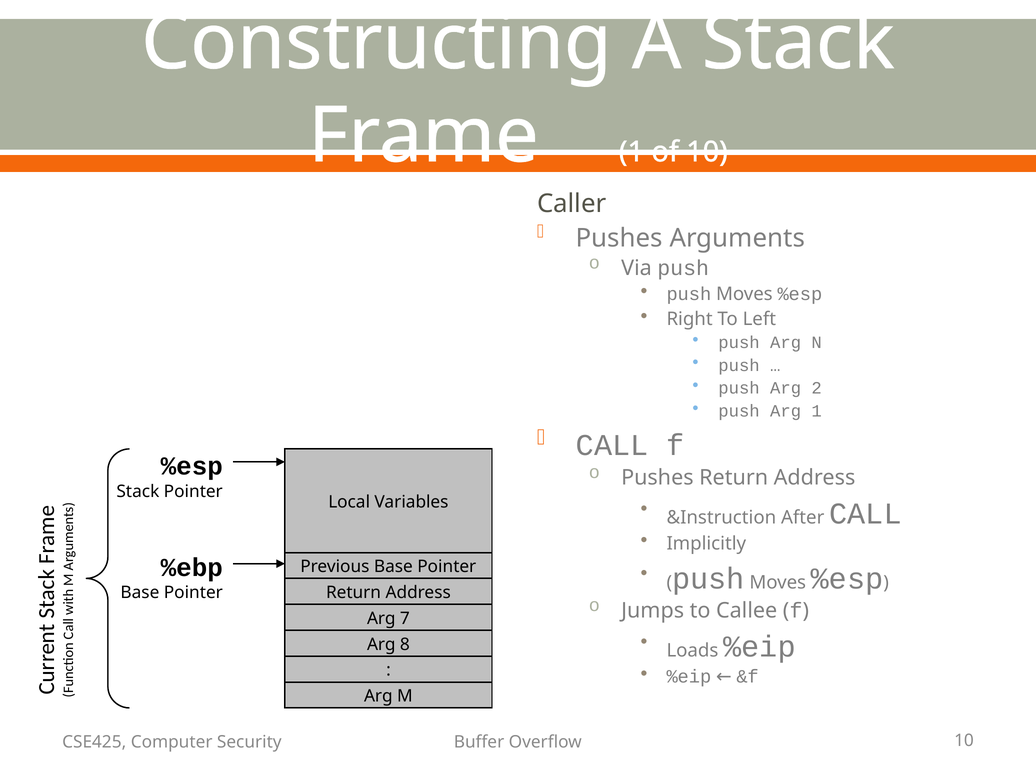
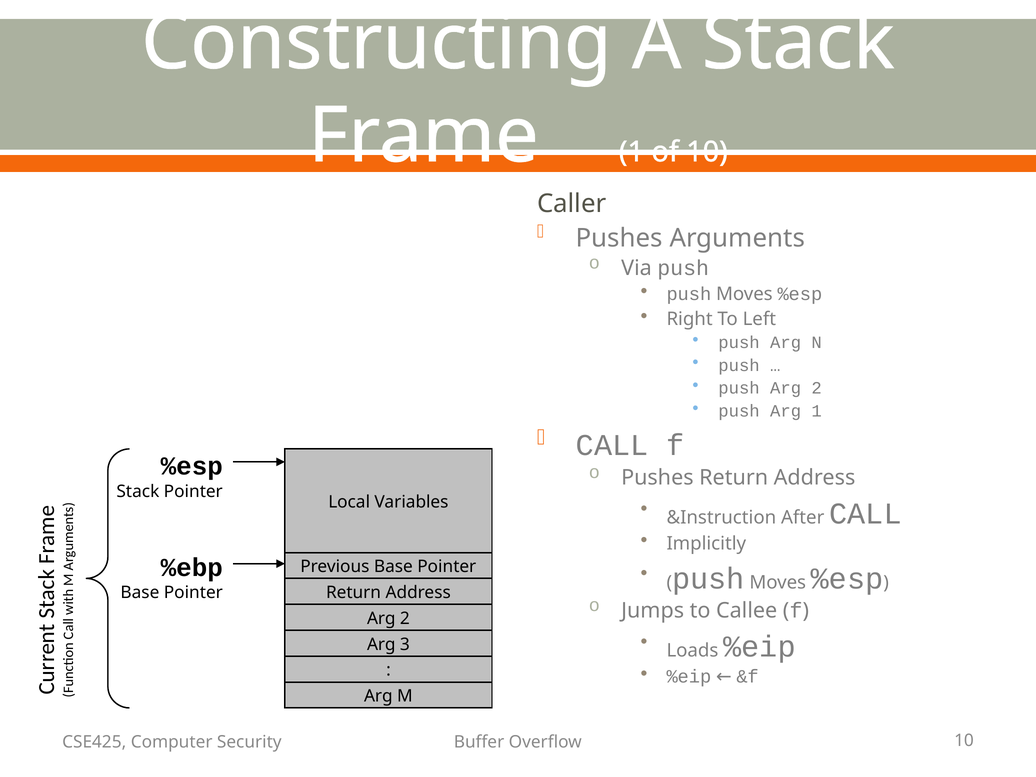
7: 7 -> 2 (405, 618)
8: 8 -> 3 (405, 644)
